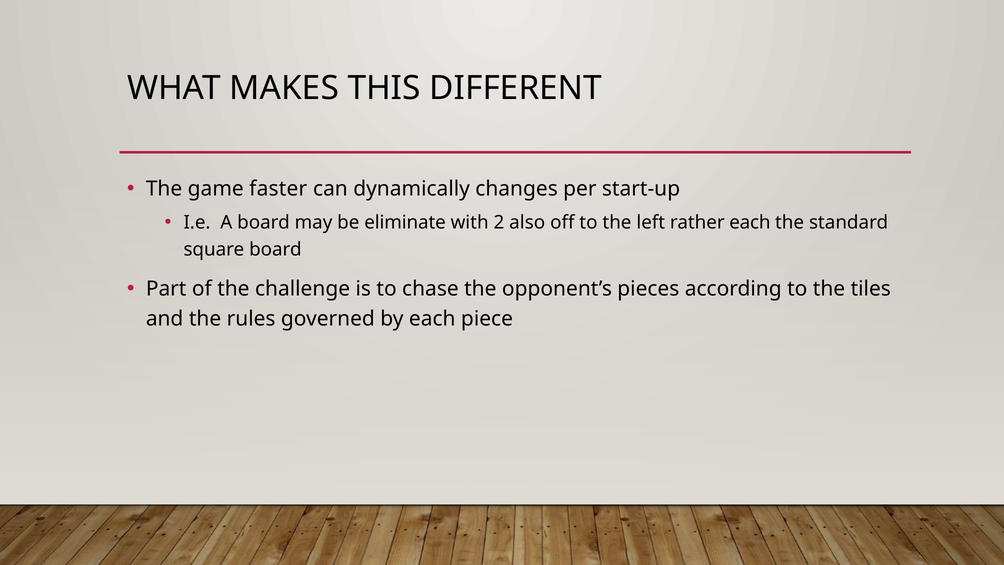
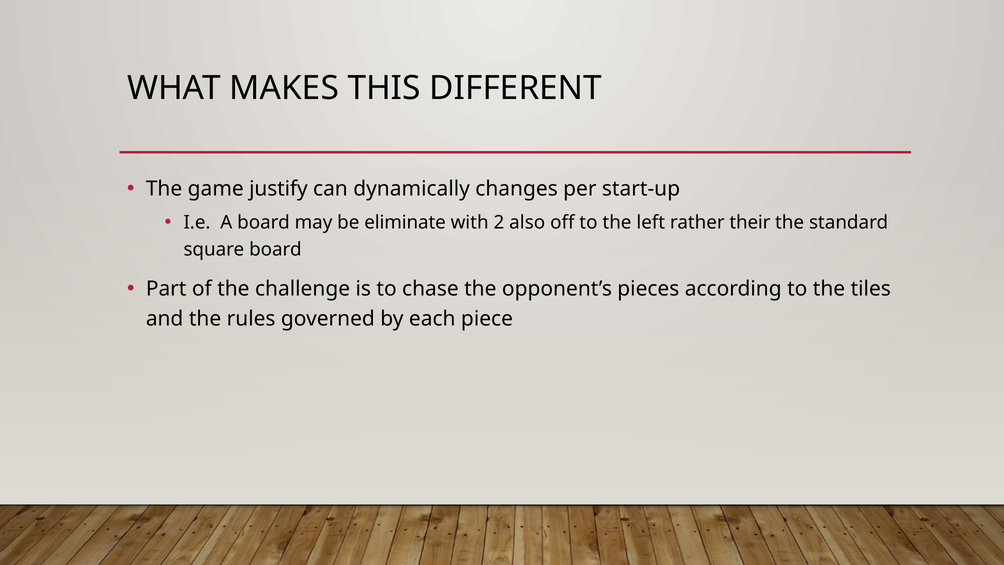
faster: faster -> justify (278, 189)
rather each: each -> their (750, 222)
